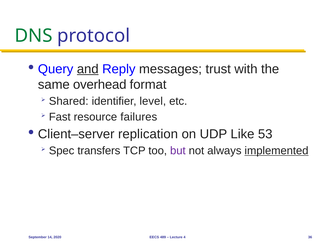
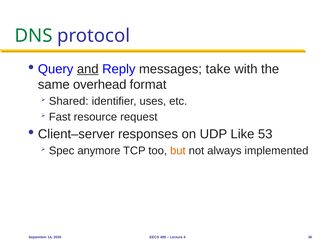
trust: trust -> take (218, 69)
level: level -> uses (153, 101)
failures: failures -> request (139, 117)
replication: replication -> responses (148, 134)
transfers: transfers -> anymore (99, 151)
but colour: purple -> orange (178, 151)
implemented underline: present -> none (276, 151)
